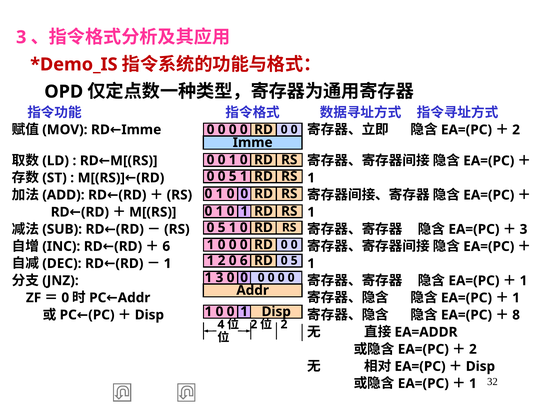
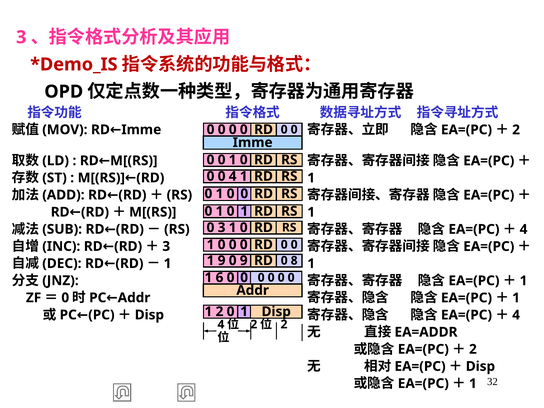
0 0 5: 5 -> 4 (233, 176)
3: 3 -> 4 (524, 229)
5: 5 -> 3 (222, 228)
6: 6 -> 3 (166, 246)
1 2: 2 -> 9 (222, 261)
0 6: 6 -> 9 (244, 261)
RD 0 5: 5 -> 8 (294, 261)
1 3: 3 -> 6 (219, 278)
0: 0 -> 2 (219, 312)
8: 8 -> 4 (516, 315)
